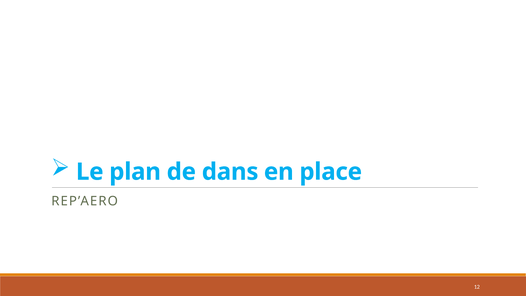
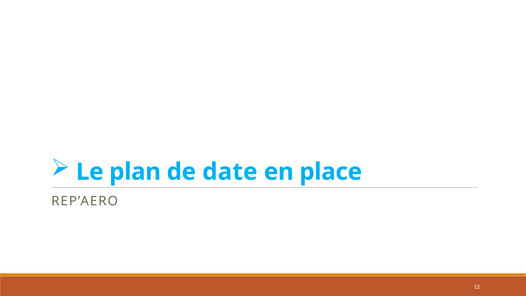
dans: dans -> date (230, 172)
